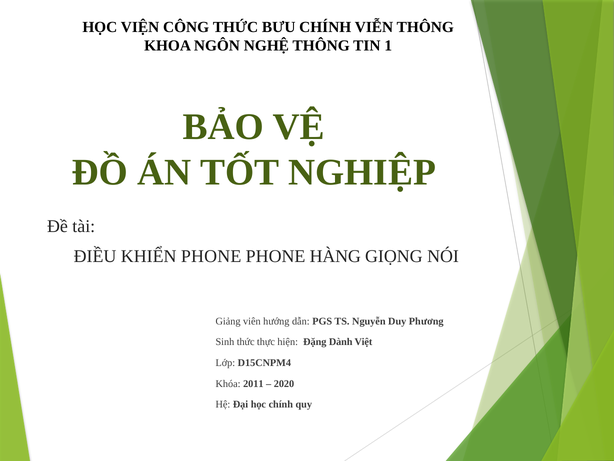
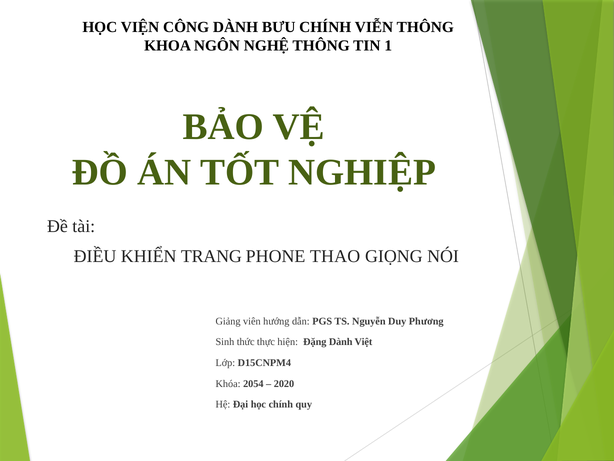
CÔNG THỨC: THỨC -> DÀNH (236, 27)
KHIỂN PHONE: PHONE -> TRANG (211, 256)
HÀNG: HÀNG -> THAO (335, 256)
2011: 2011 -> 2054 (253, 383)
